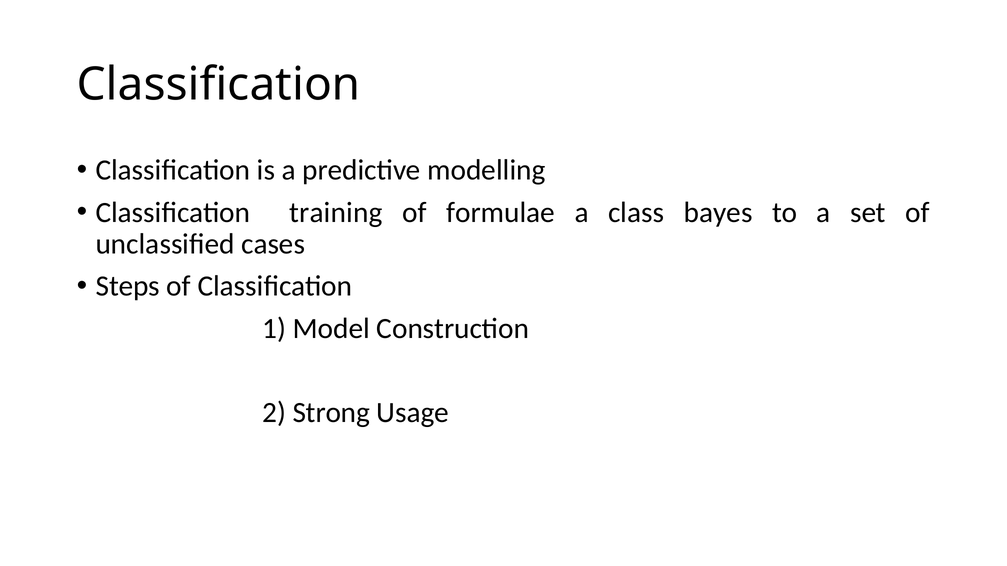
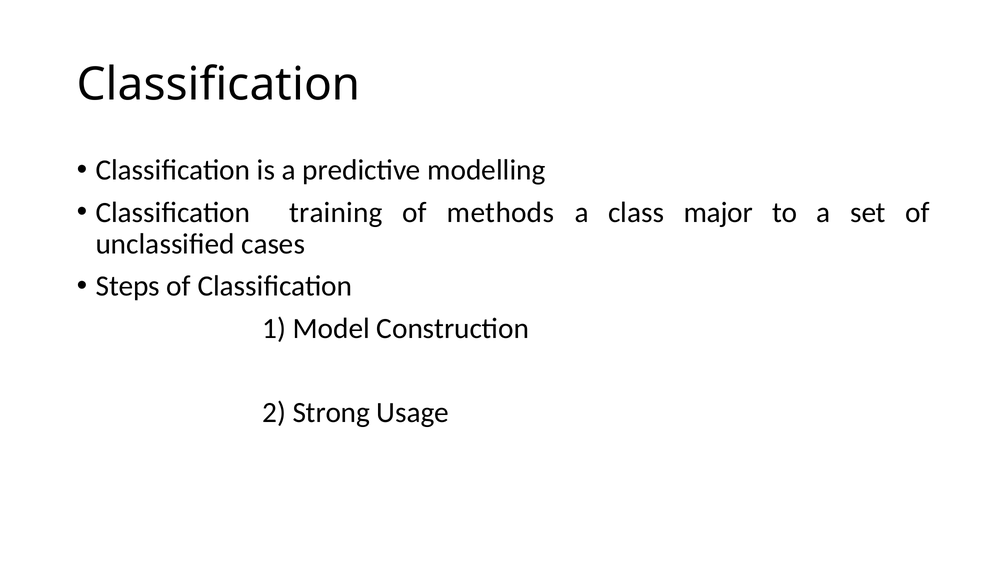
formulae: formulae -> methods (500, 212)
bayes: bayes -> major (718, 212)
